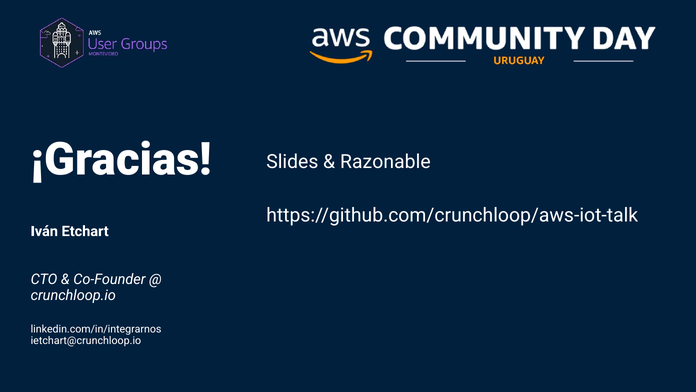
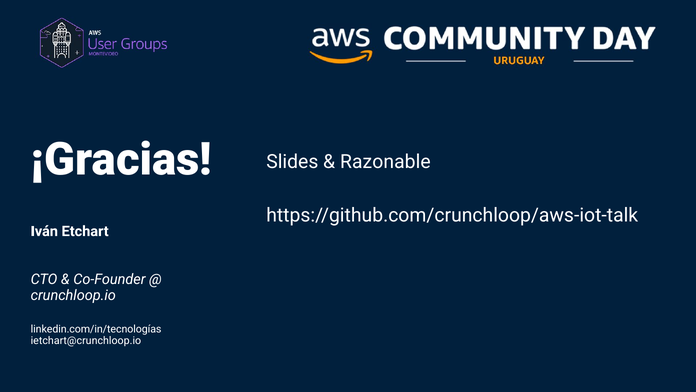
linkedin.com/in/integrarnos: linkedin.com/in/integrarnos -> linkedin.com/in/tecnologías (96, 329)
